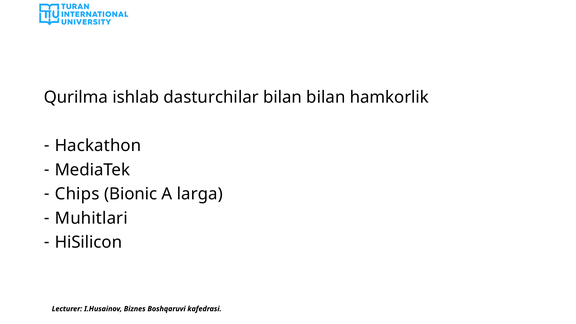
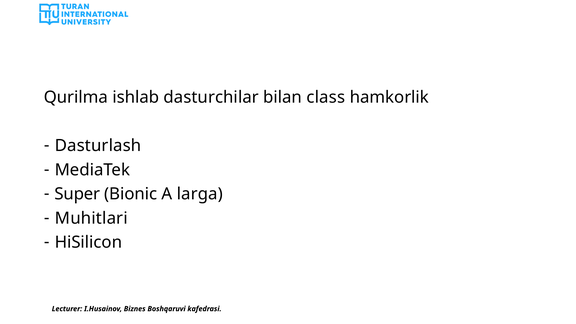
bilan bilan: bilan -> class (326, 97)
Hackathon: Hackathon -> Dasturlash (98, 146)
Chips: Chips -> Super (77, 194)
